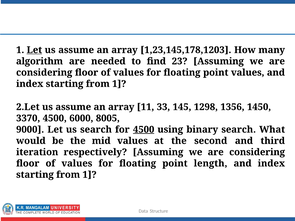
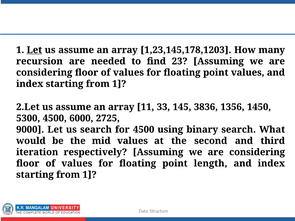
algorithm: algorithm -> recursion (39, 61)
1298: 1298 -> 3836 (206, 107)
3370: 3370 -> 5300 (28, 118)
8005: 8005 -> 2725 (108, 118)
4500 underline: present -> none (144, 130)
